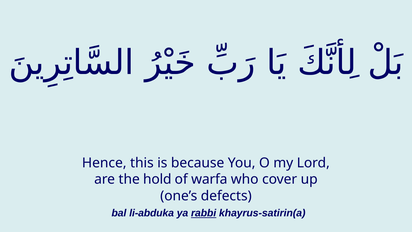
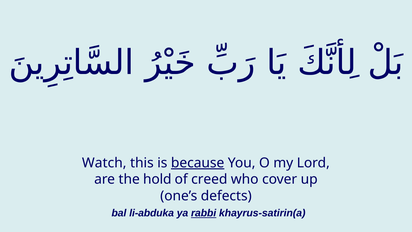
Hence: Hence -> Watch (104, 163)
because underline: none -> present (198, 163)
warfa: warfa -> creed (209, 179)
